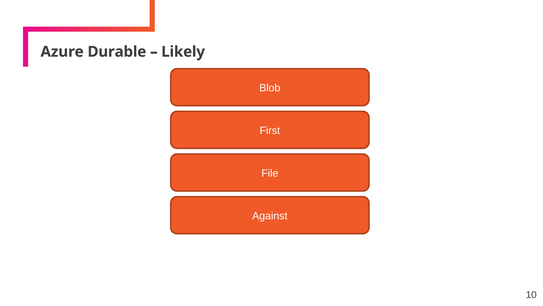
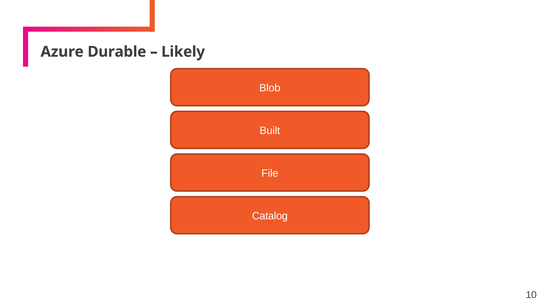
First: First -> Built (270, 130)
Against: Against -> Catalog (270, 216)
